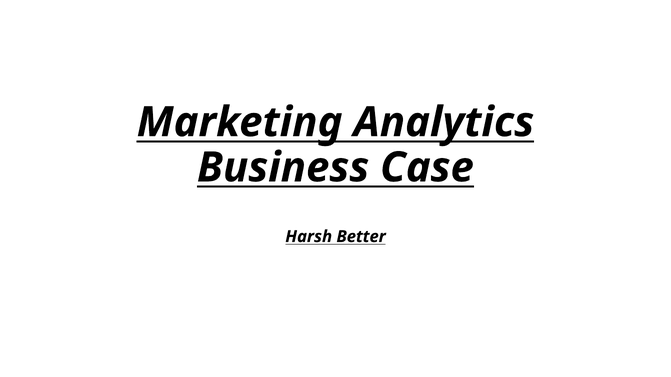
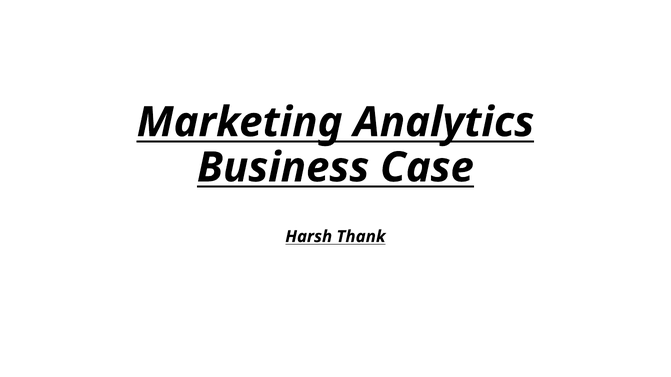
Better: Better -> Thank (361, 237)
